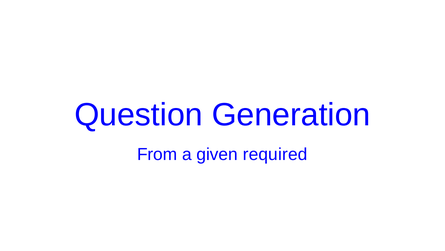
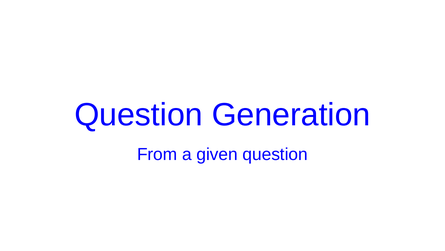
given required: required -> question (275, 154)
